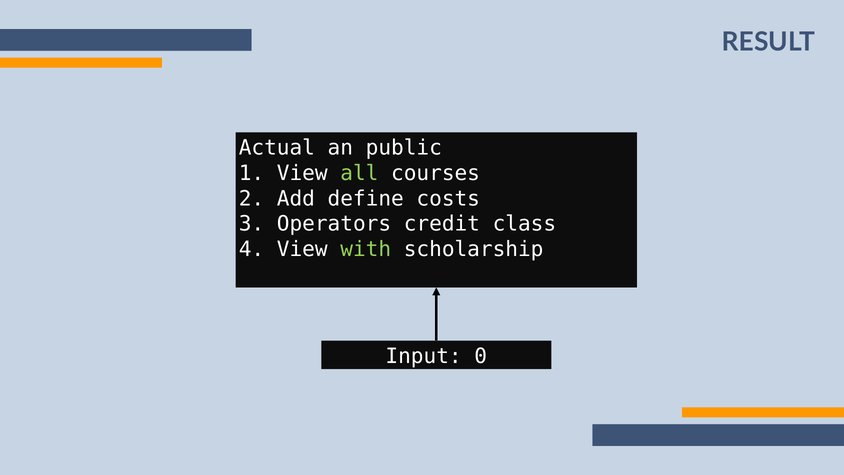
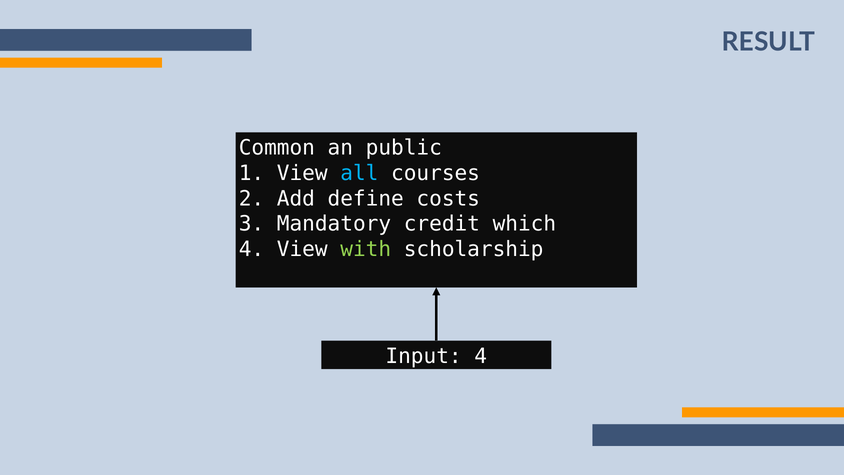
Actual: Actual -> Common (277, 148)
all colour: light green -> light blue (359, 173)
Operators: Operators -> Mandatory (334, 224)
class: class -> which (524, 224)
Input 0: 0 -> 4 (481, 356)
